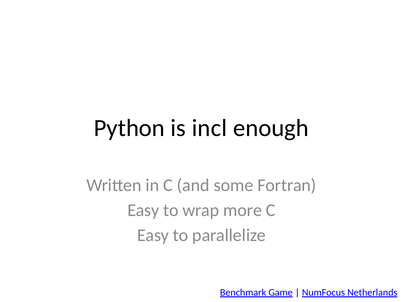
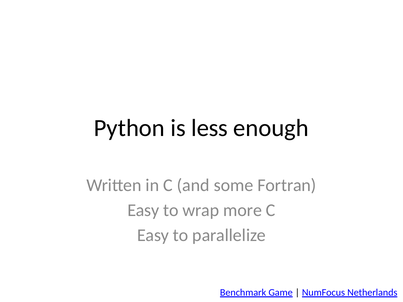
incl: incl -> less (210, 128)
